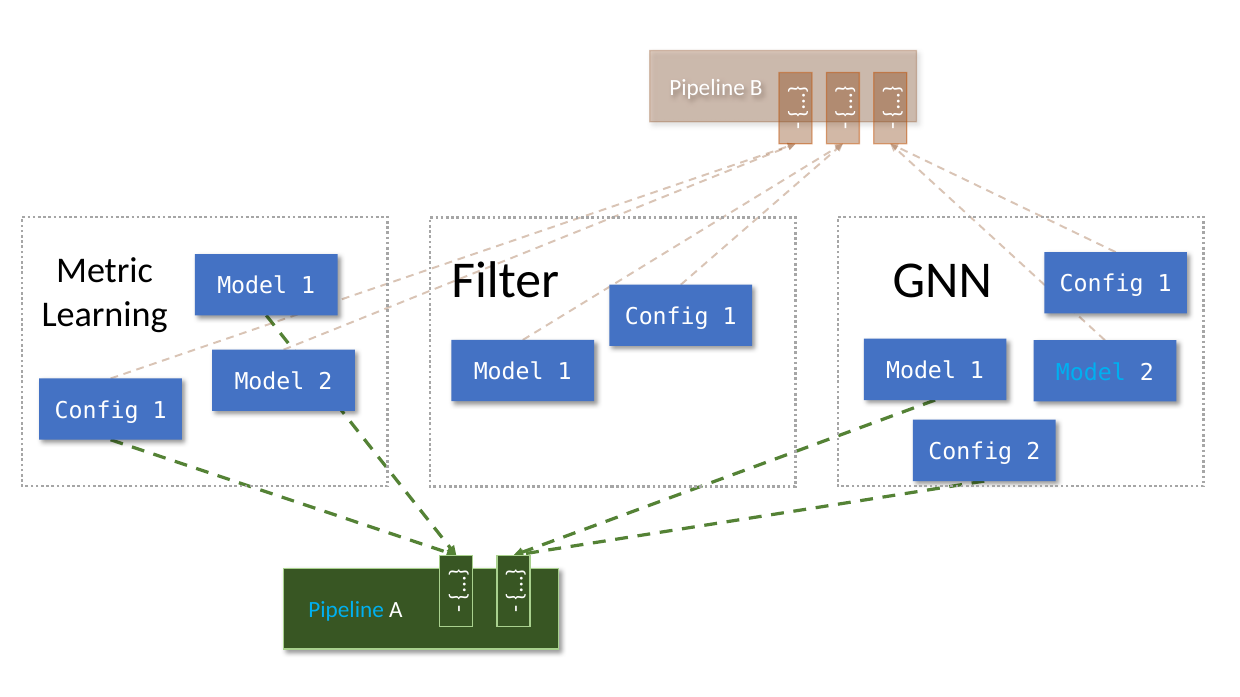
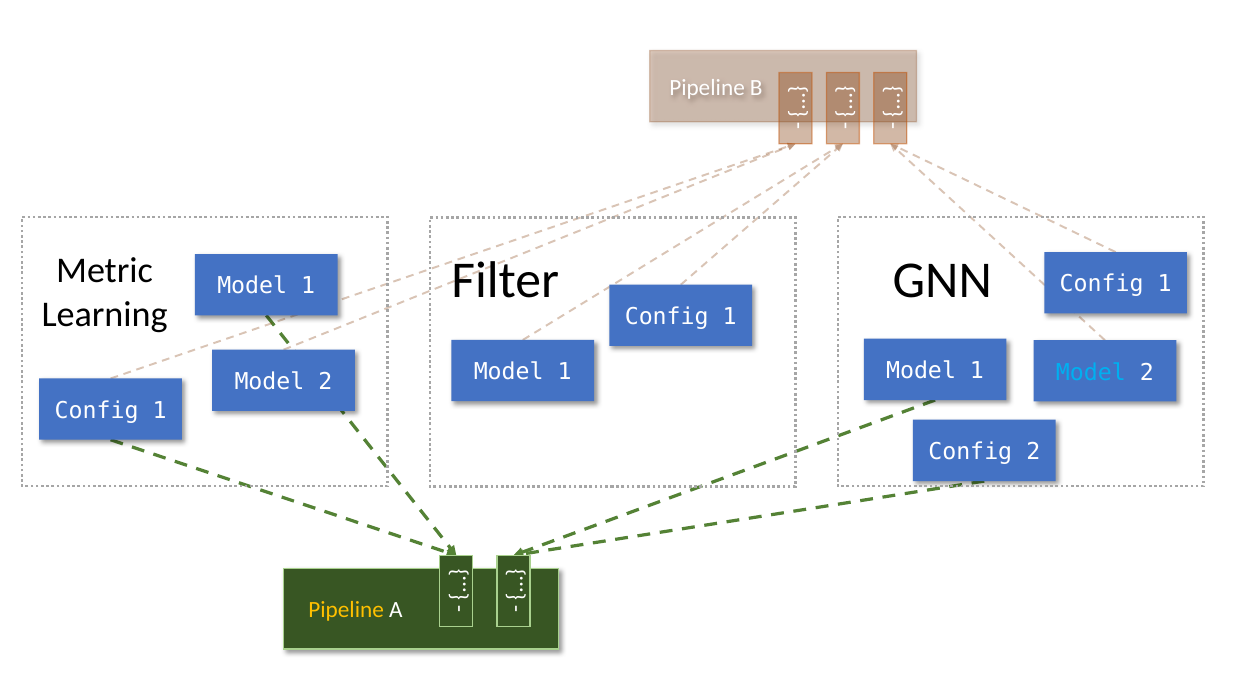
Pipeline colour: light blue -> yellow (346, 611)
